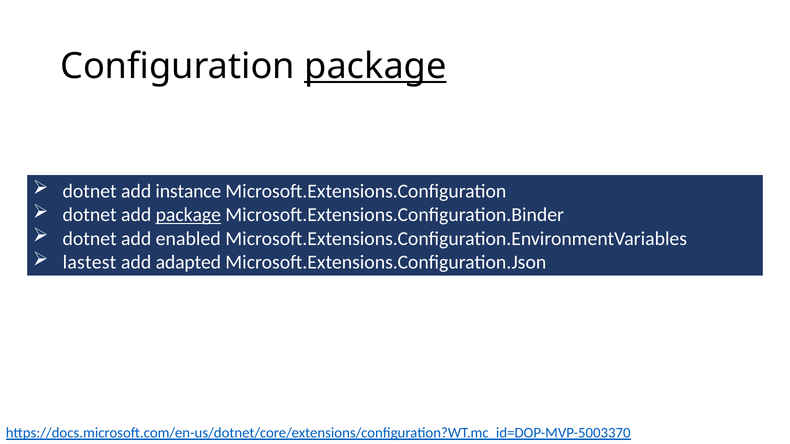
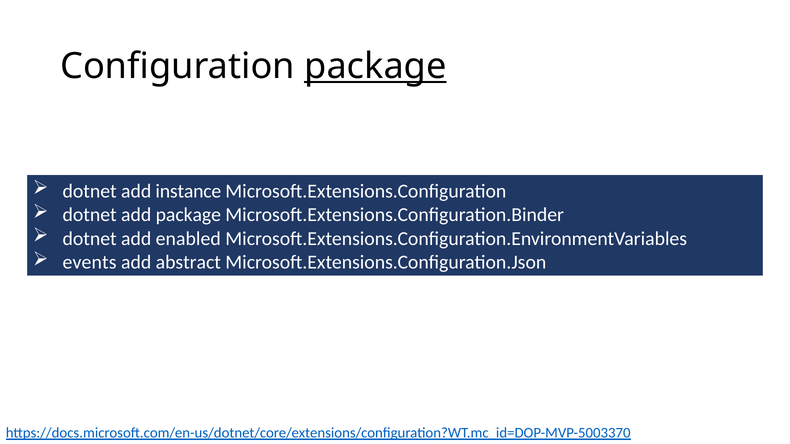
package underline: present -> none (188, 215)
lastest: lastest -> events (90, 262)
adapted: adapted -> abstract (188, 262)
